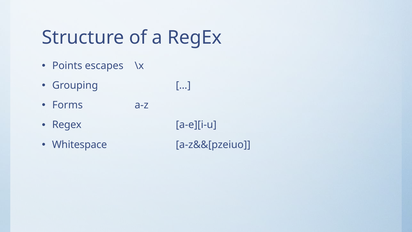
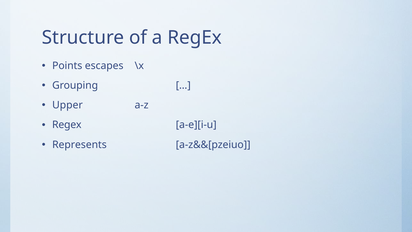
Forms: Forms -> Upper (68, 105)
Whitespace: Whitespace -> Represents (79, 145)
